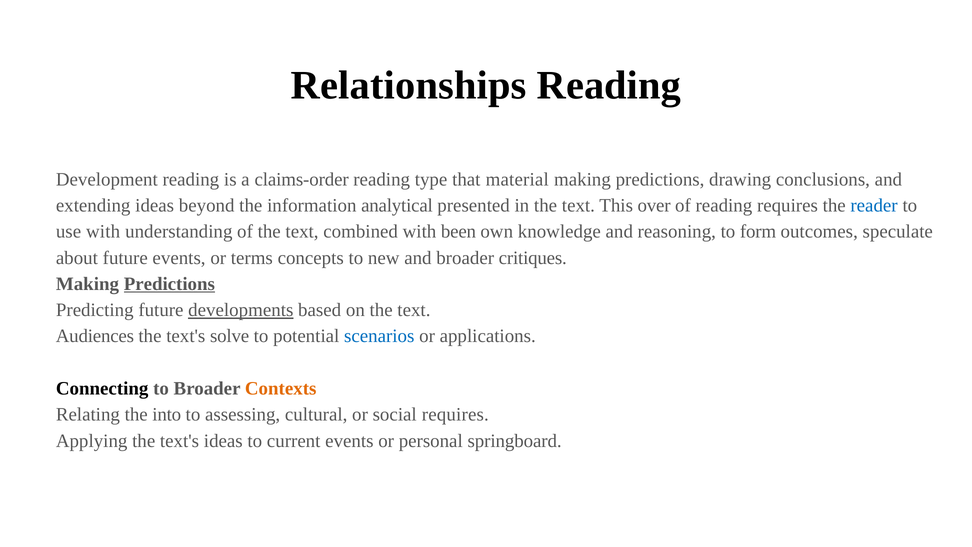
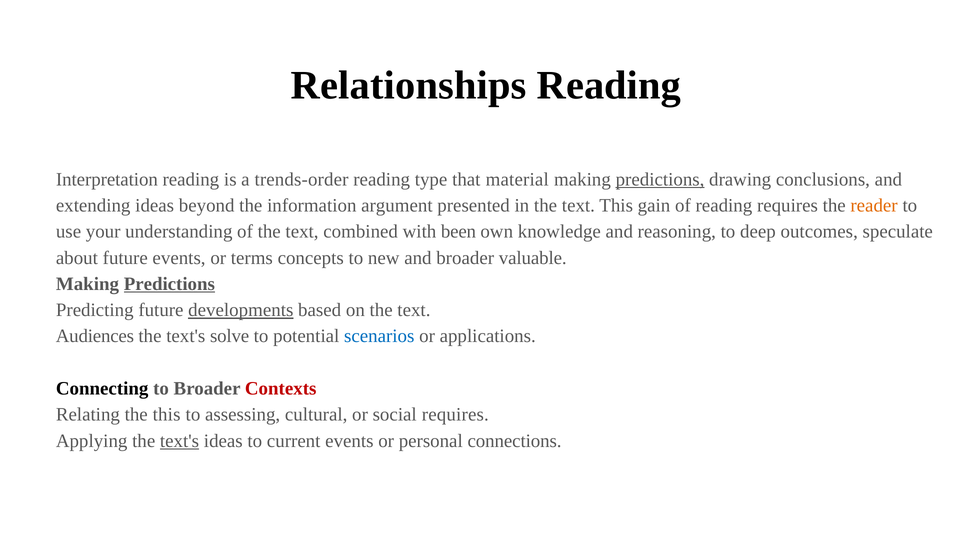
Development: Development -> Interpretation (107, 179)
claims-order: claims-order -> trends-order (301, 179)
predictions underline: none -> present (660, 179)
analytical: analytical -> argument (397, 205)
over: over -> gain (654, 205)
reader colour: blue -> orange (874, 205)
use with: with -> your (103, 232)
form: form -> deep (758, 232)
critiques: critiques -> valuable (533, 258)
Contexts colour: orange -> red (281, 388)
the into: into -> this (167, 414)
text's underline: none -> present (180, 441)
springboard: springboard -> connections (515, 441)
